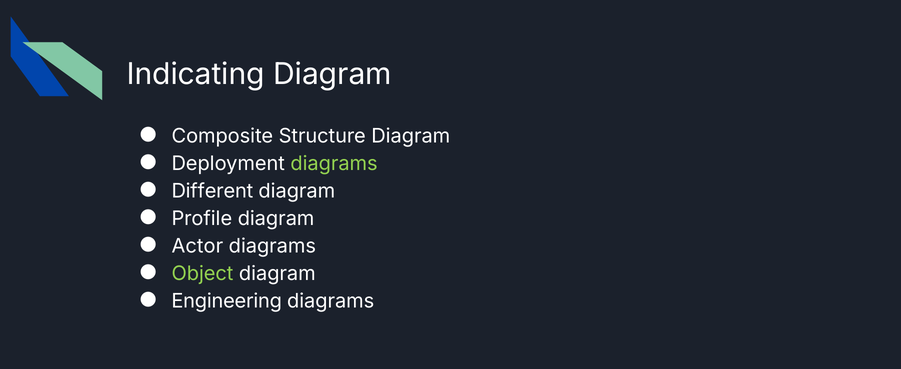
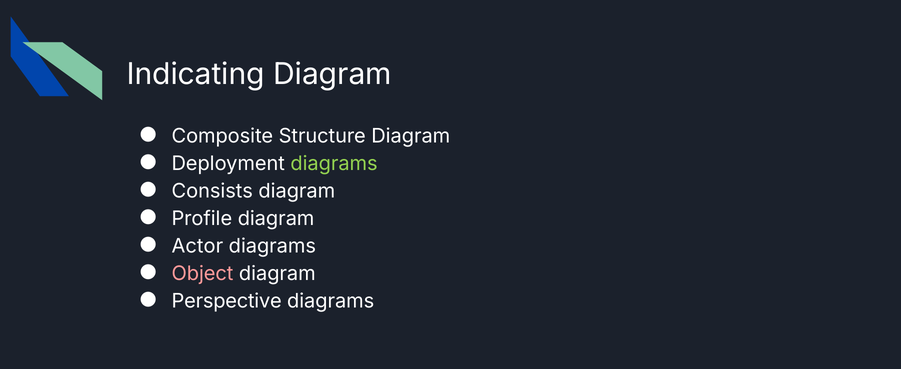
Different: Different -> Consists (212, 191)
Object colour: light green -> pink (203, 274)
Engineering: Engineering -> Perspective (227, 302)
